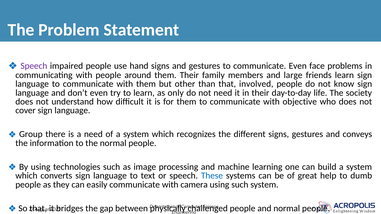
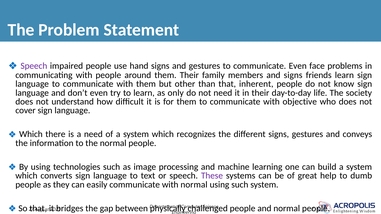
and large: large -> signs (293, 75)
involved: involved -> inherent (256, 84)
Group: Group -> Which (31, 134)
These colour: blue -> purple (212, 176)
with camera: camera -> normal (194, 185)
